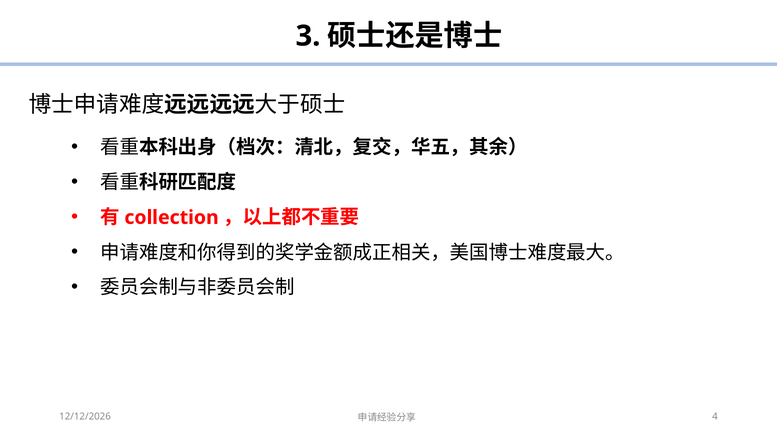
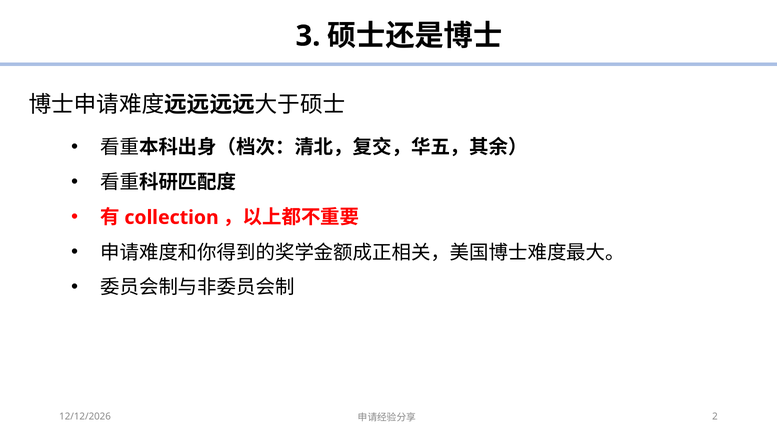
4: 4 -> 2 (715, 417)
